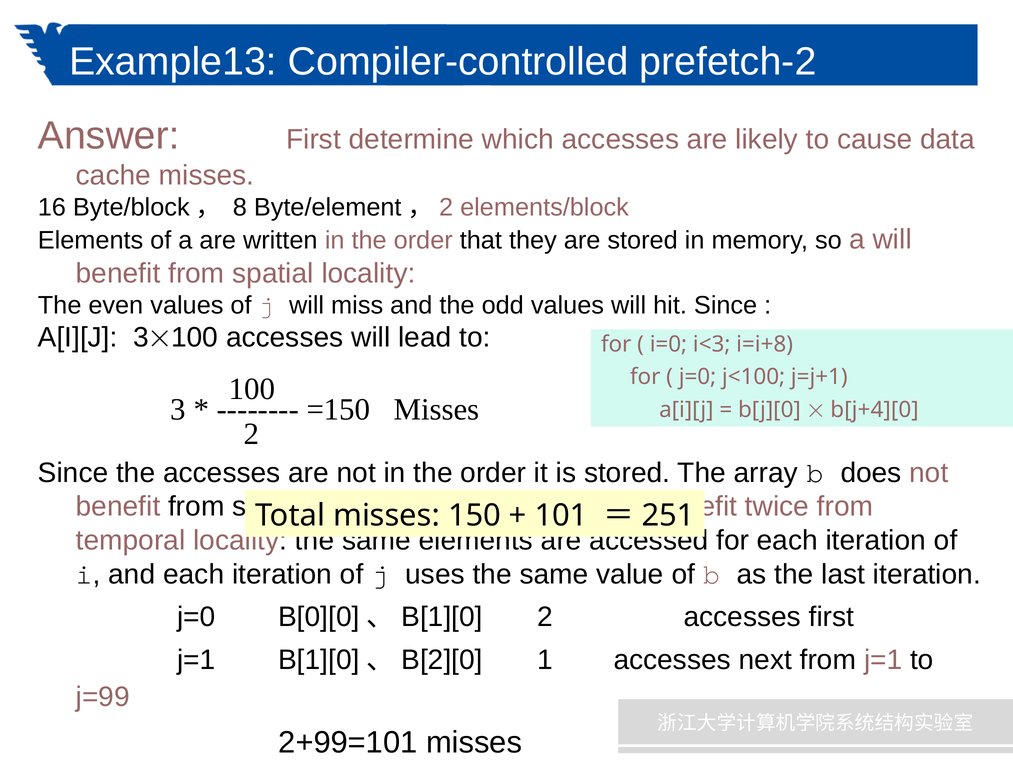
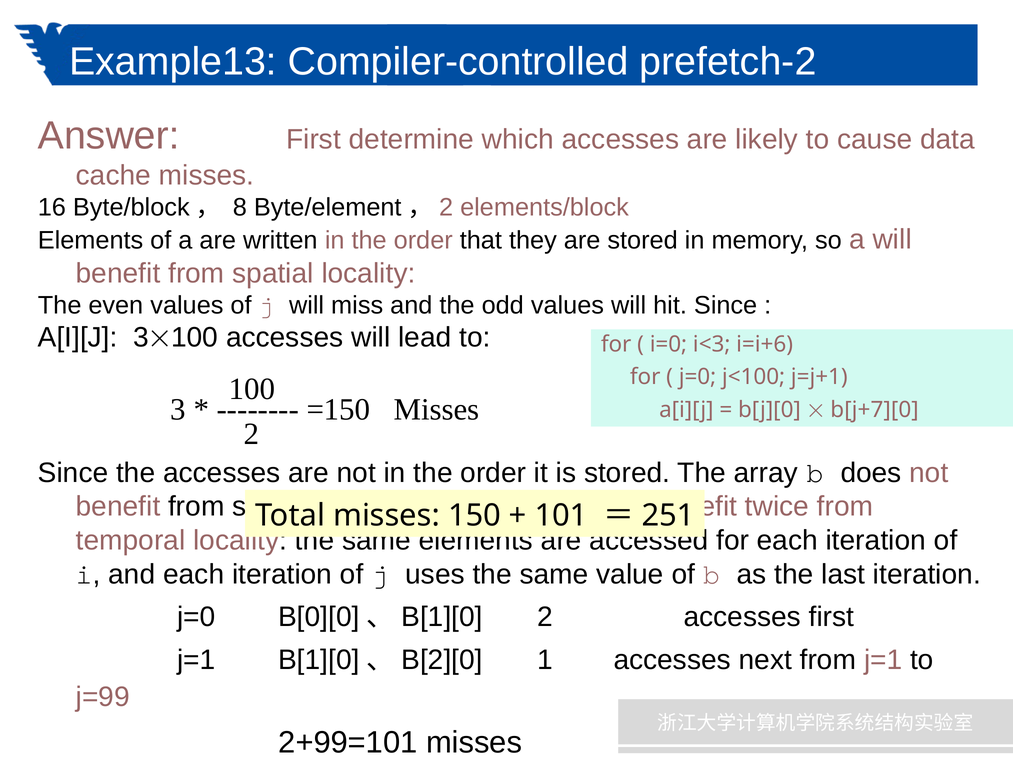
i=i+8: i=i+8 -> i=i+6 (765, 344)
b[j+4][0: b[j+4][0 -> b[j+7][0 (875, 410)
